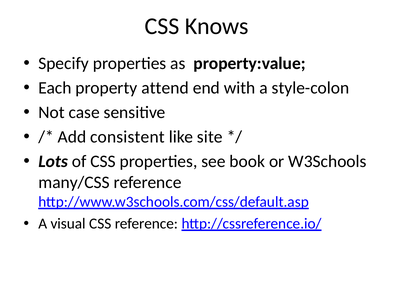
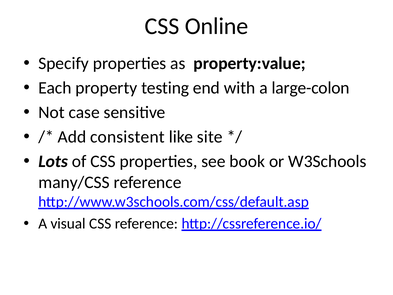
Knows: Knows -> Online (217, 26)
attend: attend -> testing (165, 88)
style-colon: style-colon -> large-colon (311, 88)
